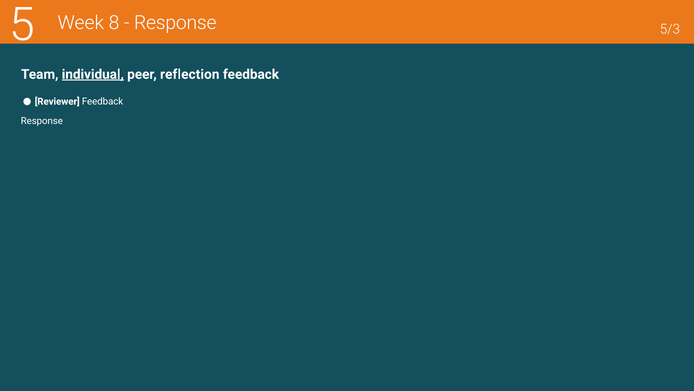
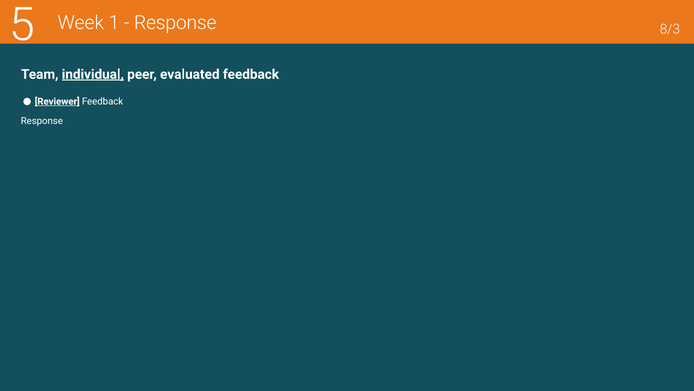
8: 8 -> 1 (114, 23)
5/3: 5/3 -> 8/3 (670, 29)
reflection: reflection -> evaluated (190, 74)
Reviewer underline: none -> present (57, 101)
